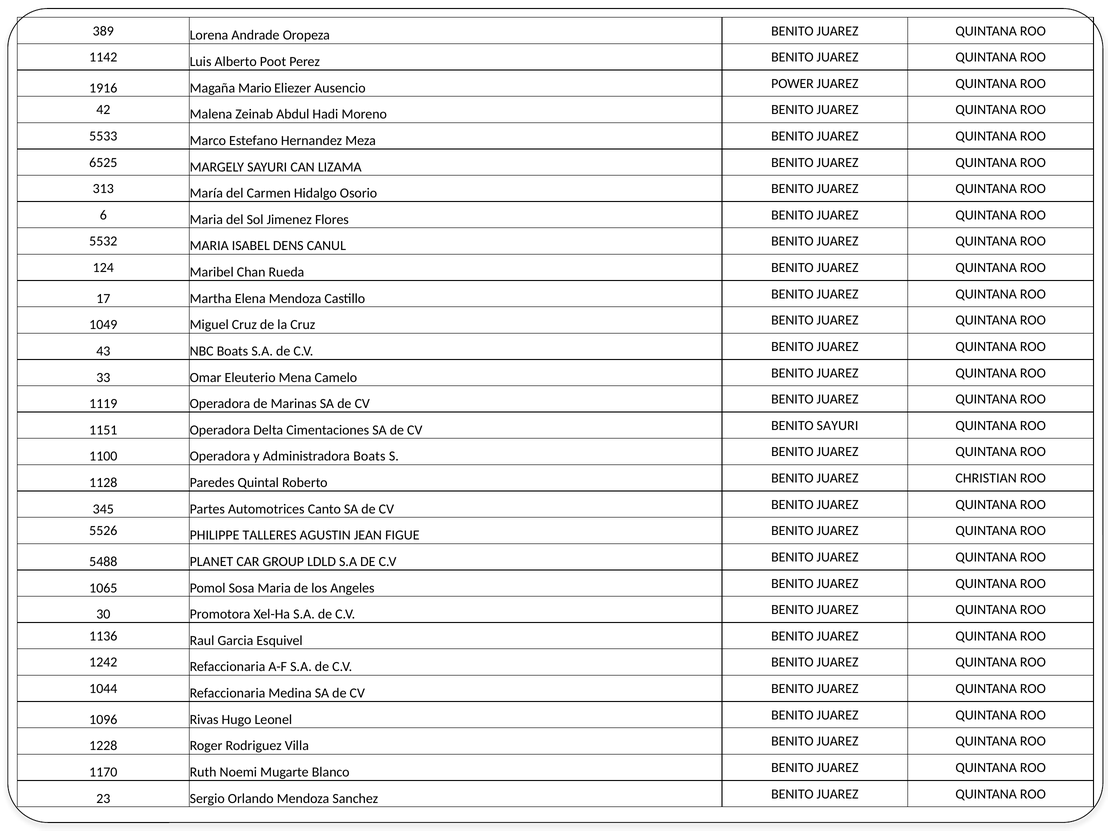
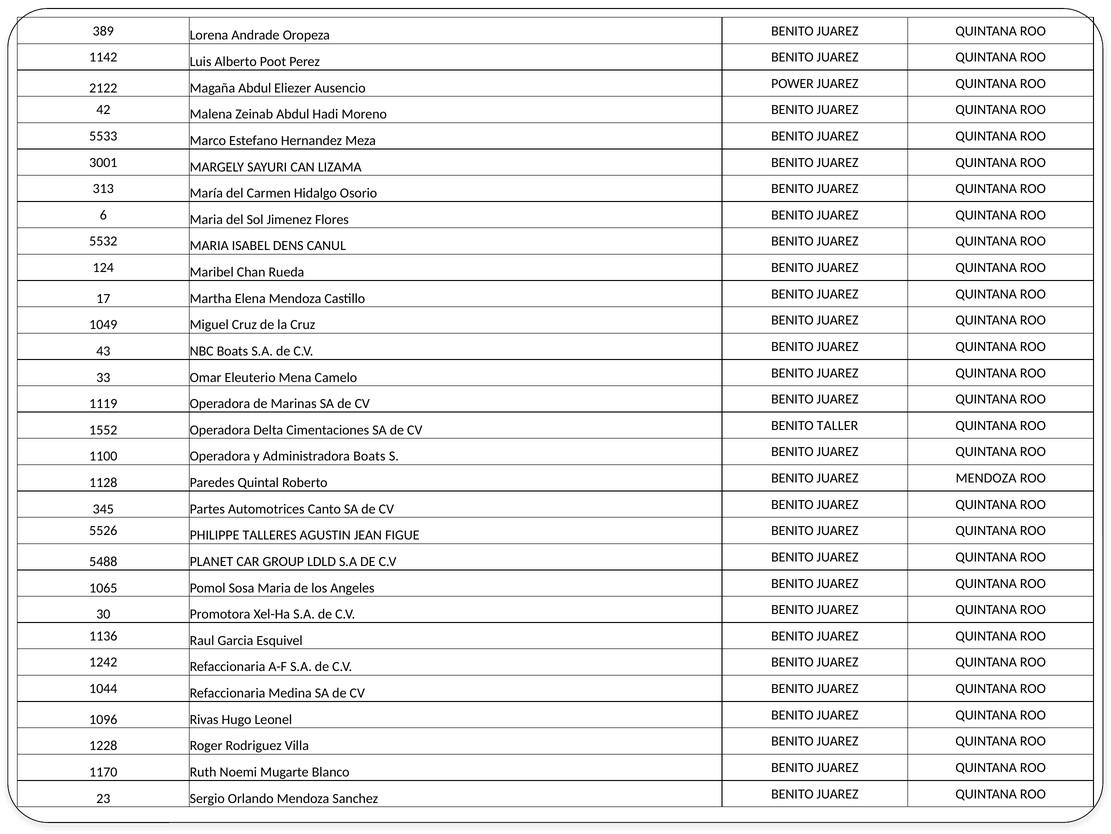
1916: 1916 -> 2122 (103, 88)
Magaña Mario: Mario -> Abdul (255, 88)
6525: 6525 -> 3001 (103, 162)
1151: 1151 -> 1552 (103, 430)
BENITO SAYURI: SAYURI -> TALLER (837, 425)
JUAREZ CHRISTIAN: CHRISTIAN -> MENDOZA (986, 478)
